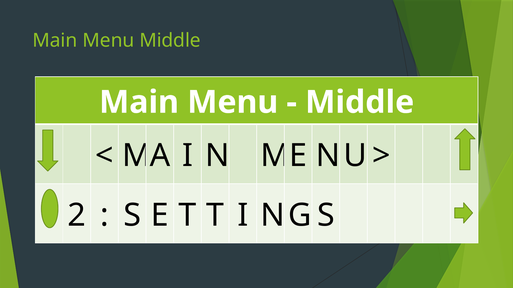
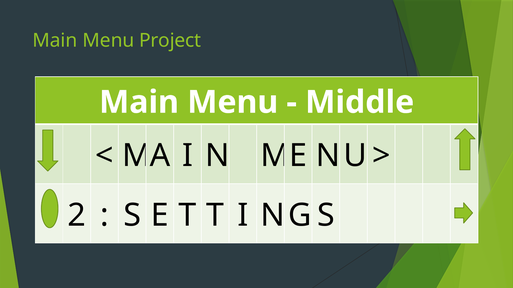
Menu Middle: Middle -> Project (170, 40)
